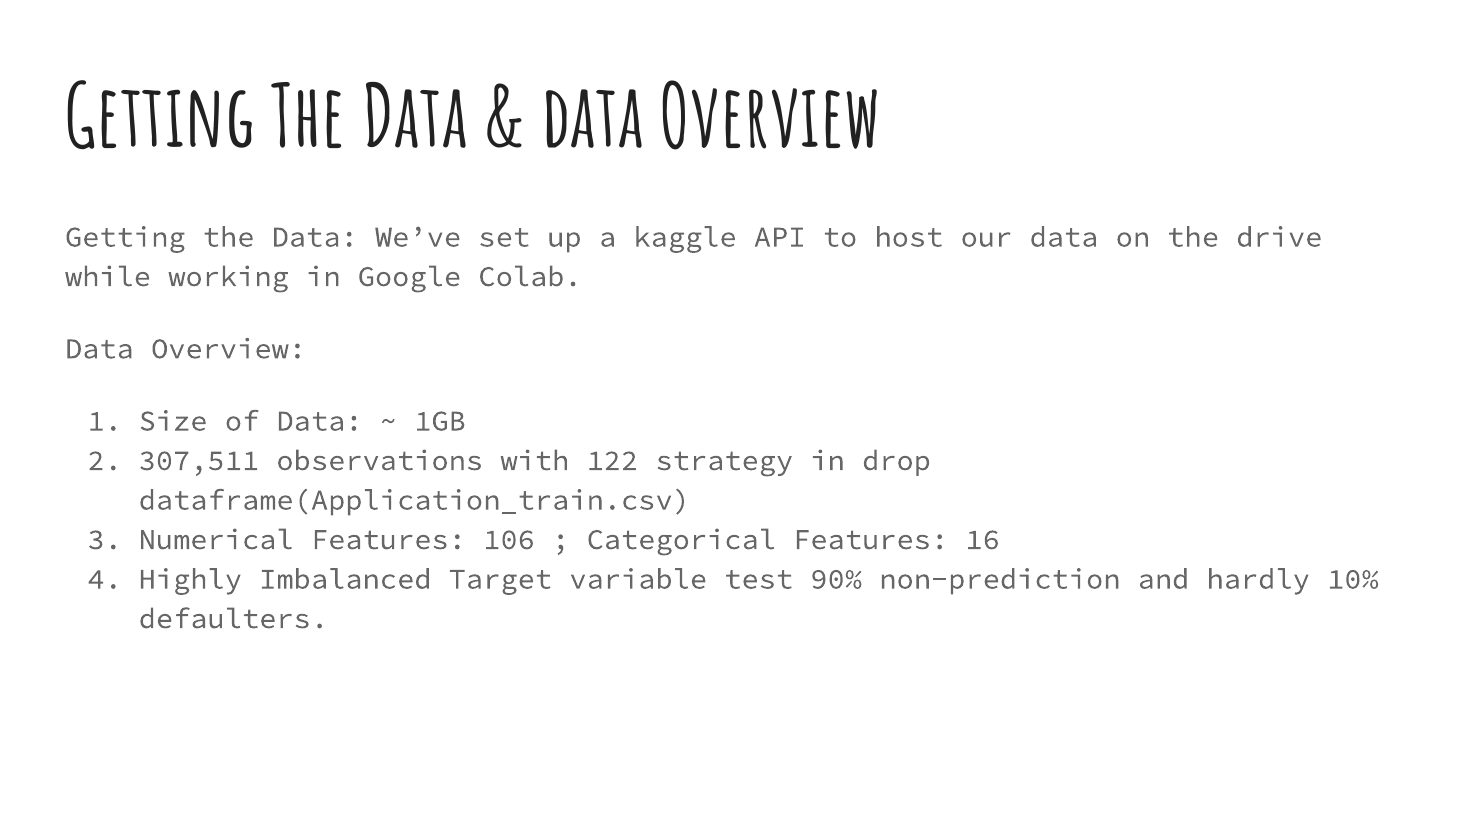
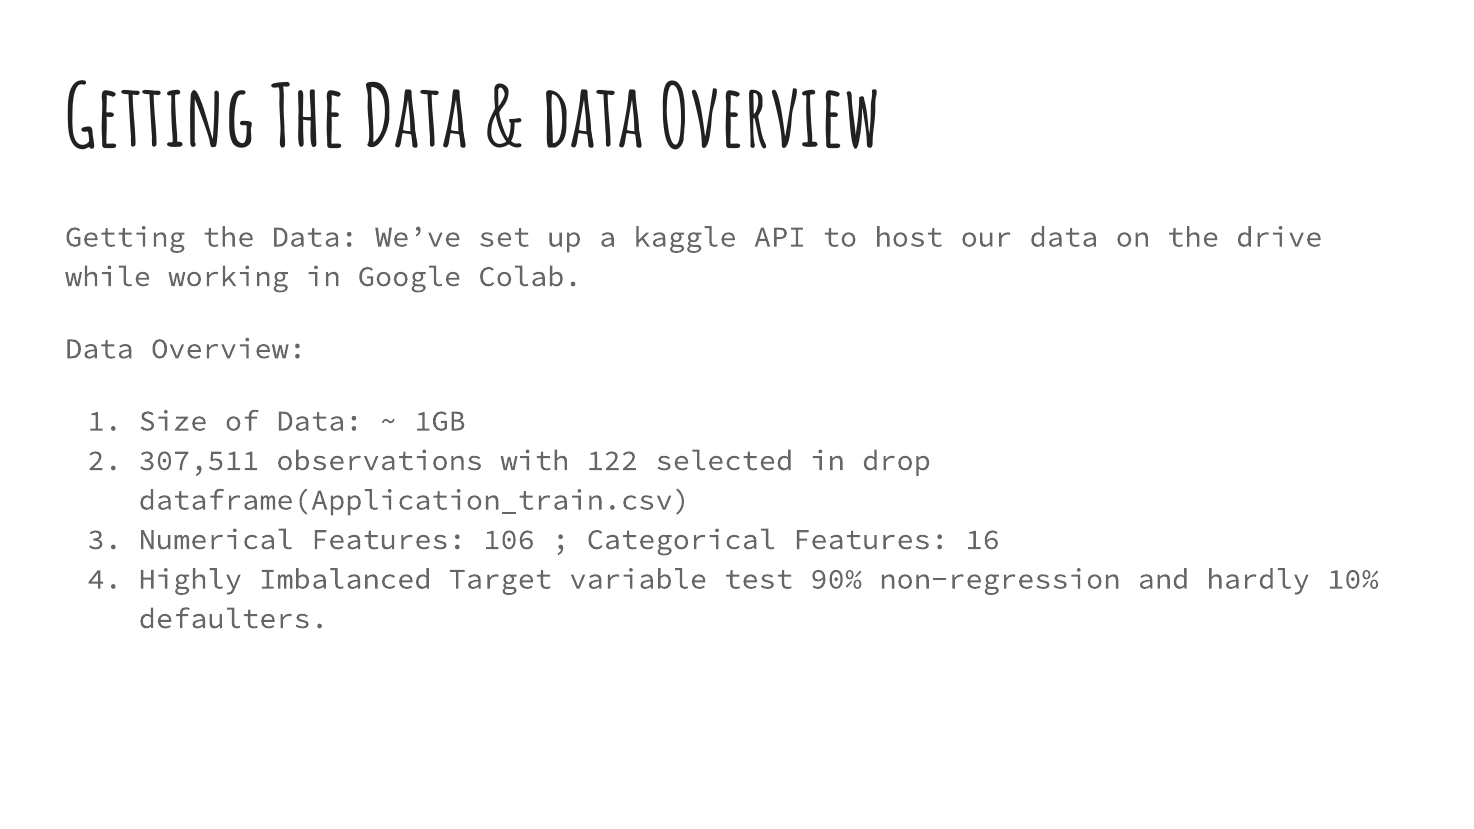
strategy: strategy -> selected (724, 461)
non-prediction: non-prediction -> non-regression (1000, 579)
